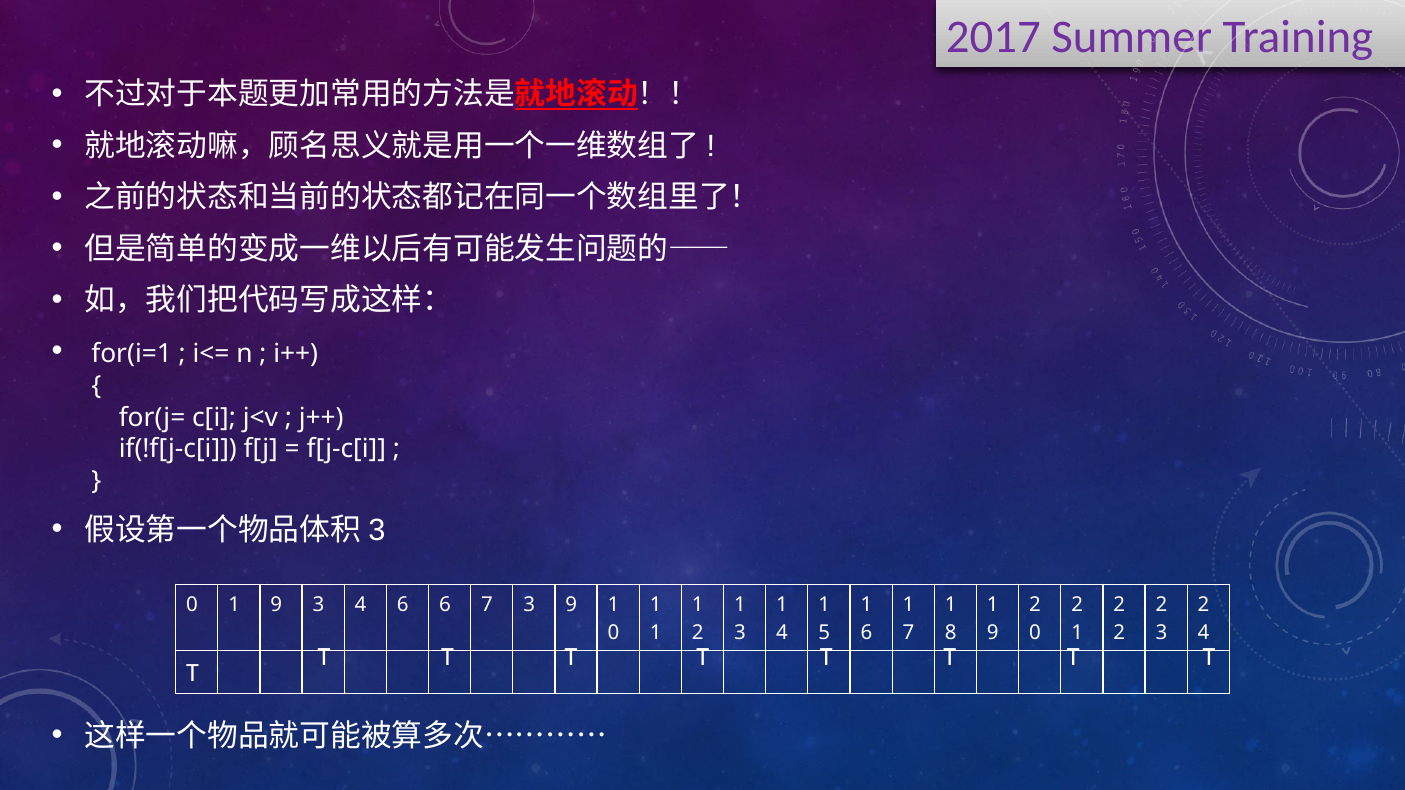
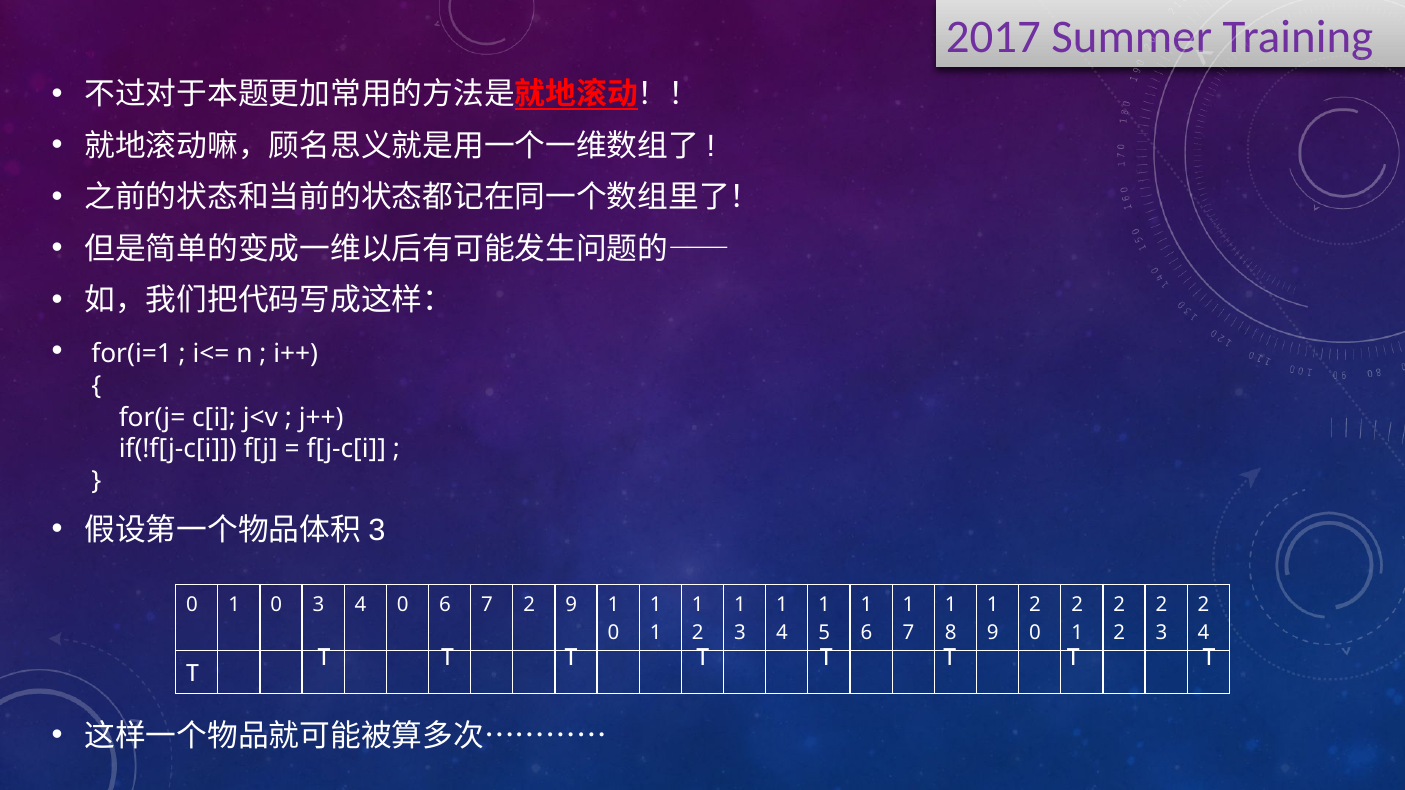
0 1 9: 9 -> 0 (276, 605)
4 6: 6 -> 0 (403, 605)
7 3: 3 -> 2 (529, 605)
